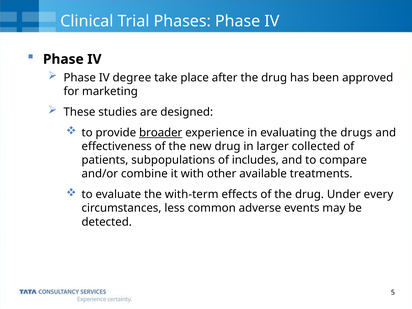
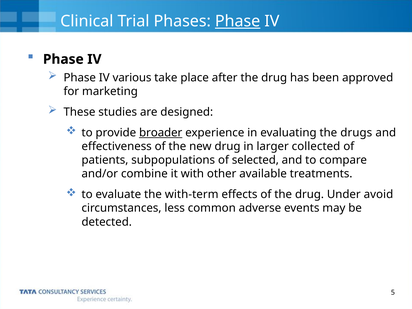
Phase underline: none -> present (238, 21)
degree: degree -> various (132, 78)
includes: includes -> selected (255, 160)
every: every -> avoid (378, 194)
